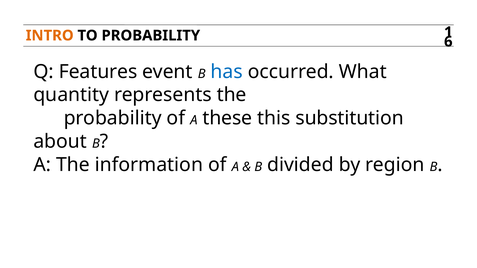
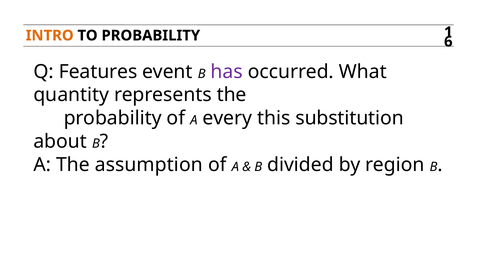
has colour: blue -> purple (227, 72)
these: these -> every (227, 118)
information: information -> assumption (149, 165)
